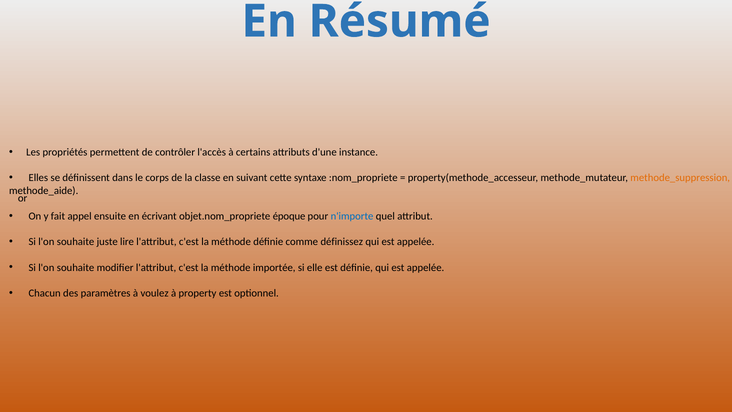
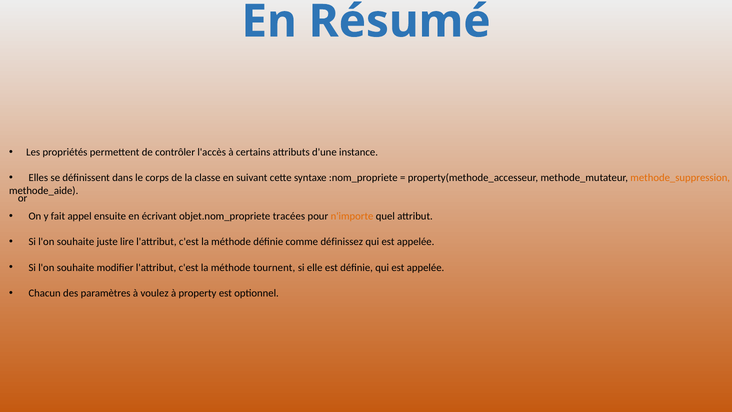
époque: époque -> tracées (289, 216)
n'importe colour: blue -> orange (352, 216)
importée: importée -> tournent (274, 267)
